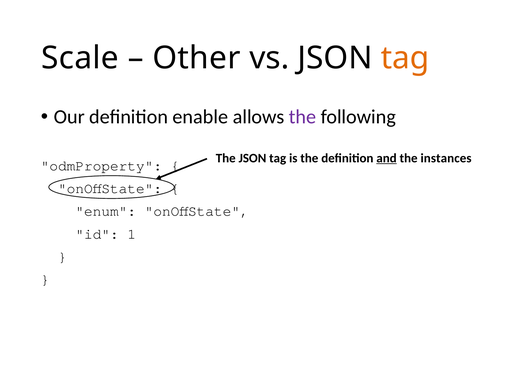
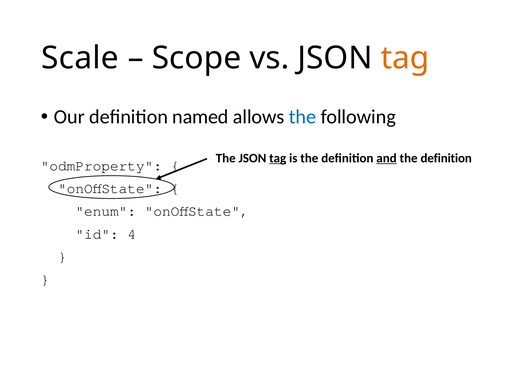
Other: Other -> Scope (197, 58)
enable: enable -> named (200, 117)
the colour: purple -> blue (303, 117)
tag underline: none -> present (278, 158)
instances: instances -> definition (446, 158)
1: 1 -> 4 (132, 234)
